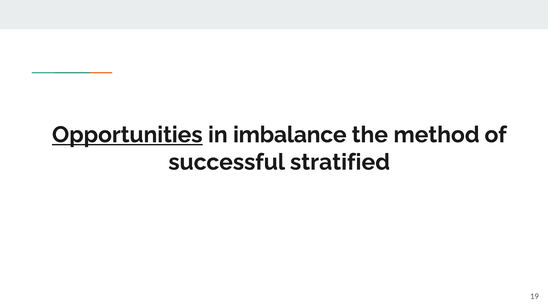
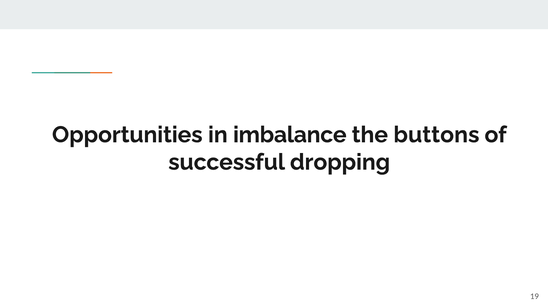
Opportunities underline: present -> none (127, 135)
method: method -> buttons (436, 135)
stratified: stratified -> dropping (340, 162)
